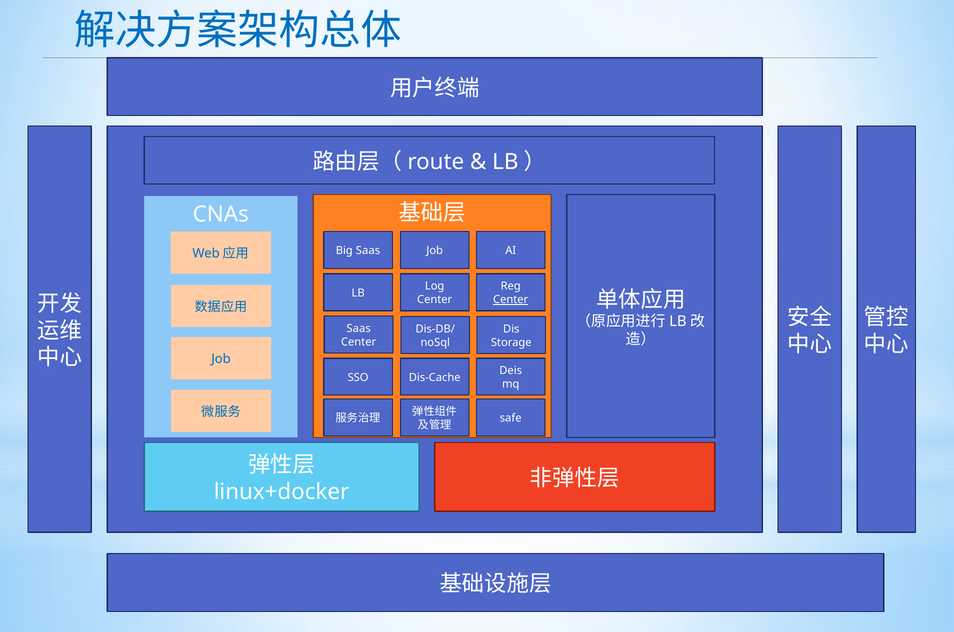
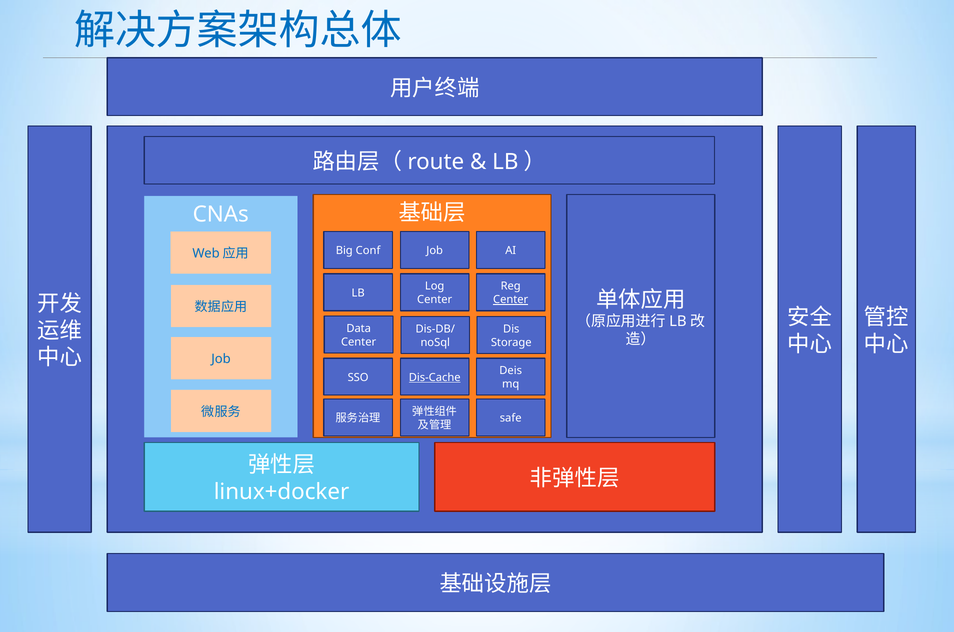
Big Saas: Saas -> Conf (368, 251)
Saas: Saas -> Data (359, 329)
Dis-Cache underline: none -> present (435, 378)
